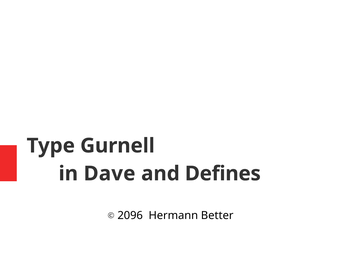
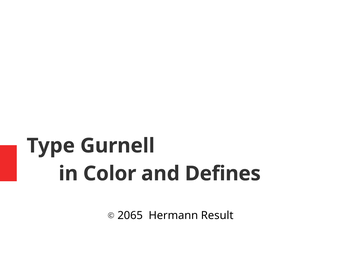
Dave: Dave -> Color (110, 174)
2096: 2096 -> 2065 (130, 216)
Better: Better -> Result (217, 216)
